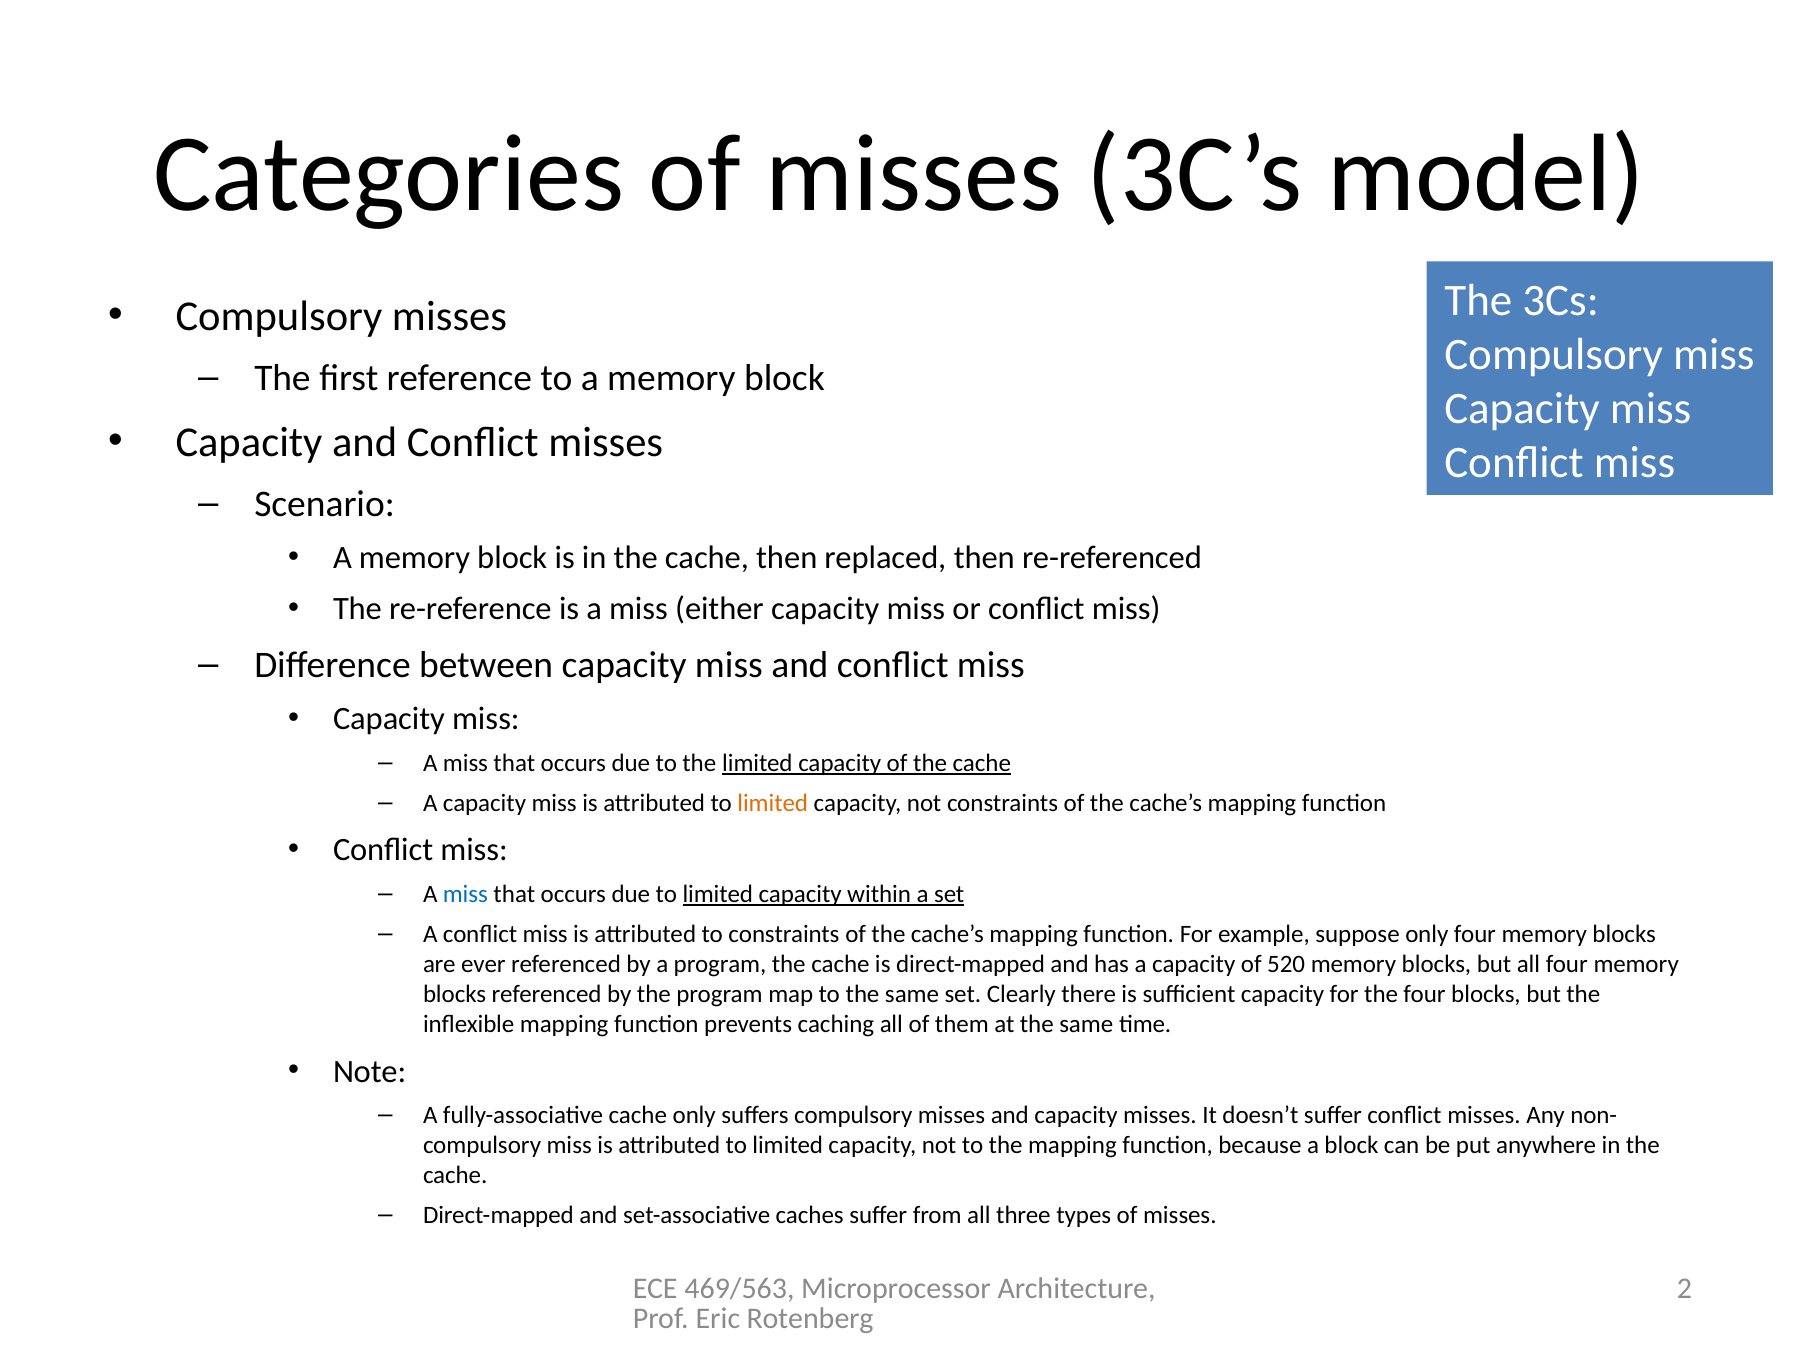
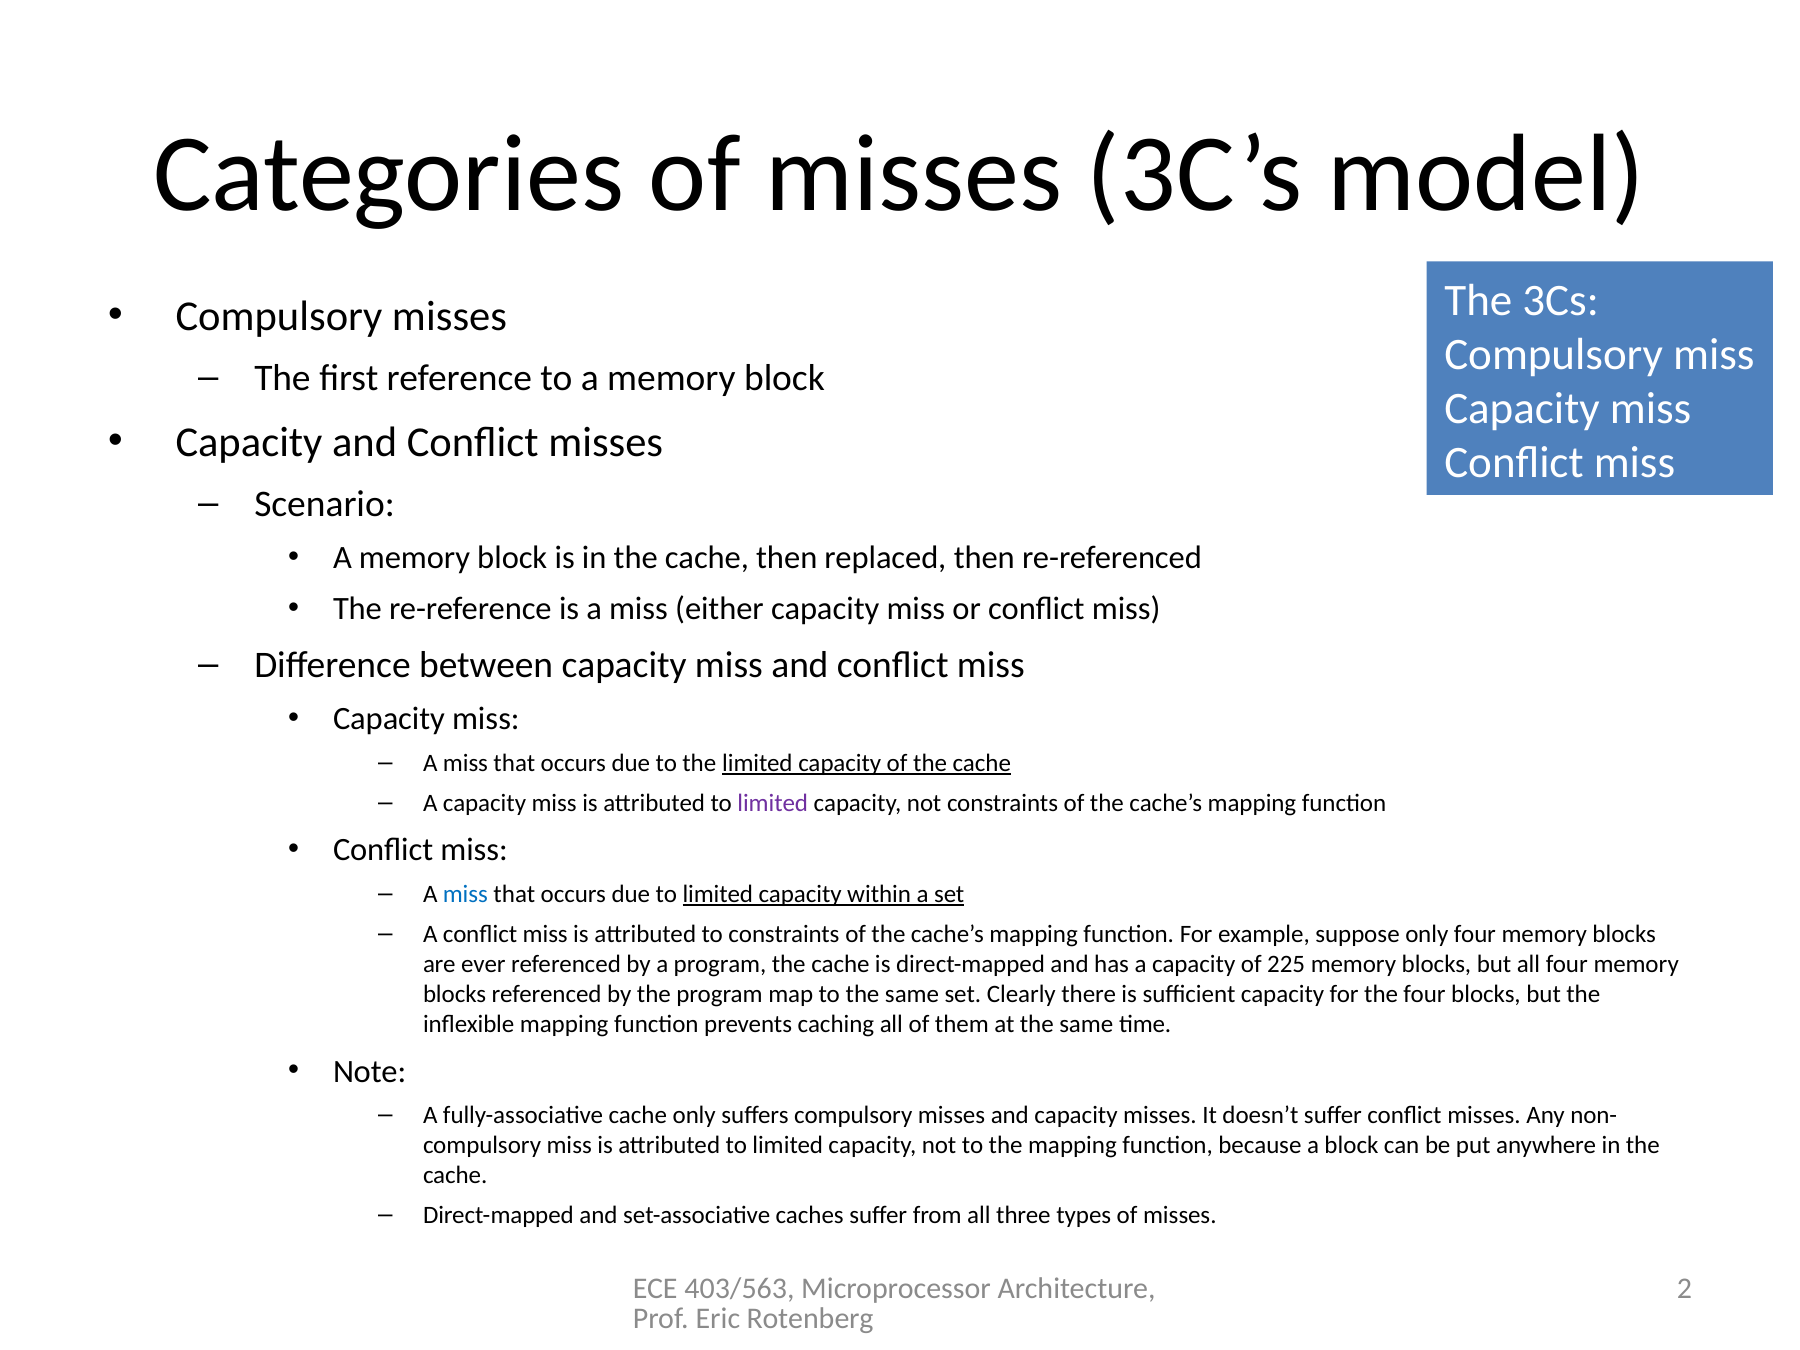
limited colour: orange -> purple (773, 803)
520: 520 -> 225 (1286, 964)
469/563: 469/563 -> 403/563 (739, 1289)
